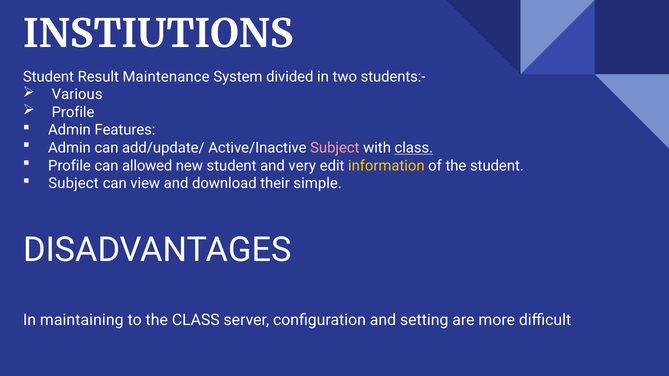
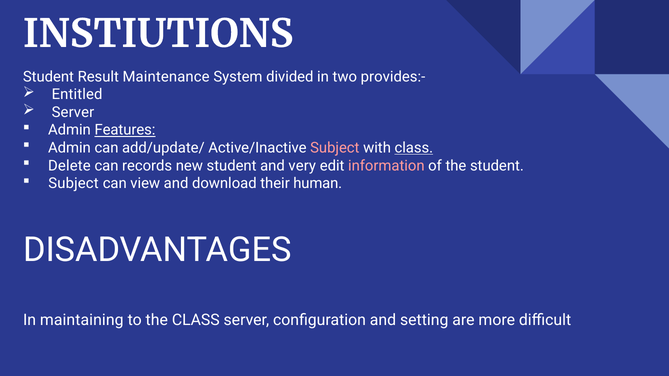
students:-: students:- -> provides:- (393, 77)
Various: Various -> Entitled (77, 95)
Profile: Profile -> Server (73, 112)
Features underline: none -> present (125, 130)
Profile: Profile -> Delete (69, 166)
allowed: allowed -> records (147, 166)
information colour: yellow -> pink (386, 166)
simple: simple -> human (318, 184)
